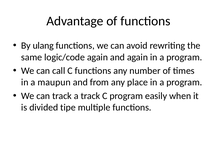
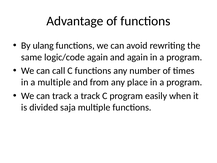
a maupun: maupun -> multiple (54, 82)
tipe: tipe -> saja (68, 107)
